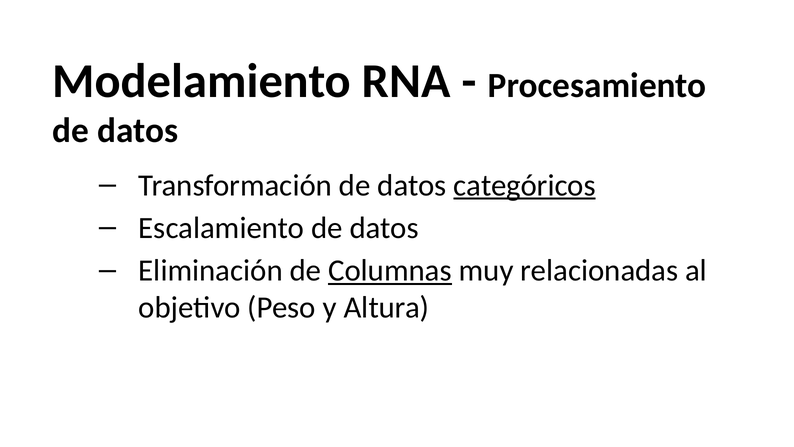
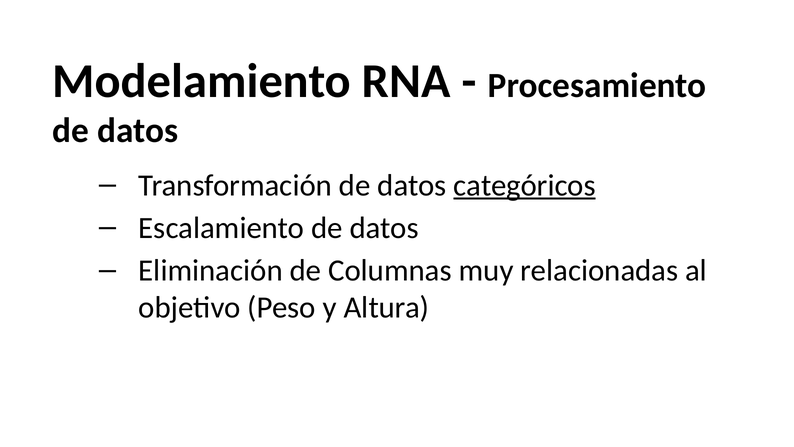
Columnas underline: present -> none (390, 270)
